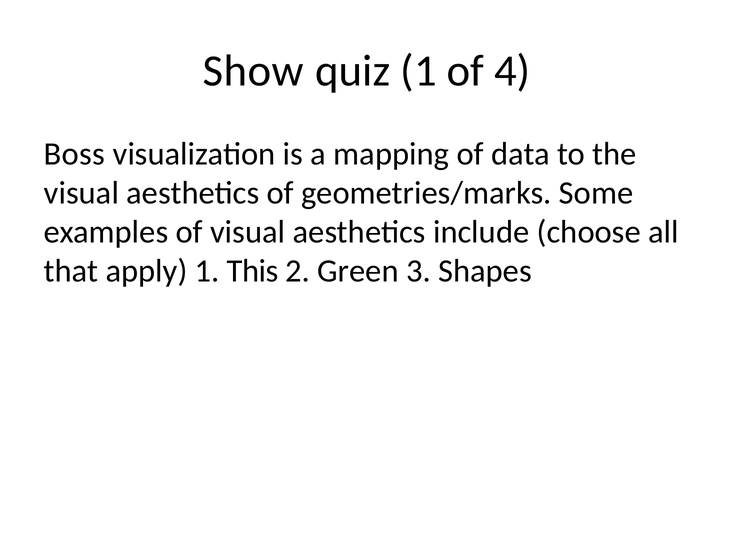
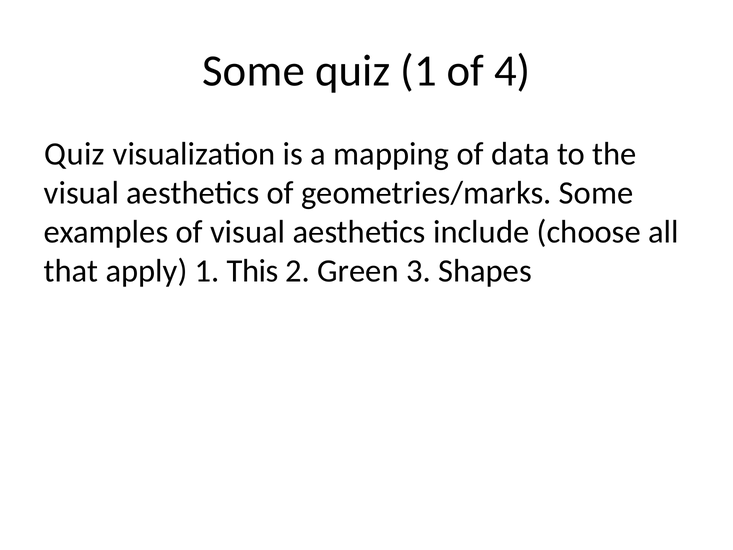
Show: Show -> Some (254, 71)
Boss: Boss -> Quiz (75, 154)
